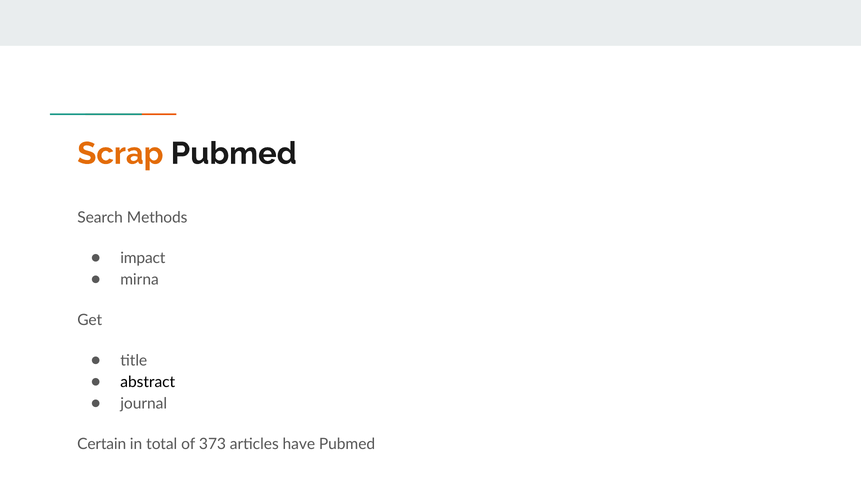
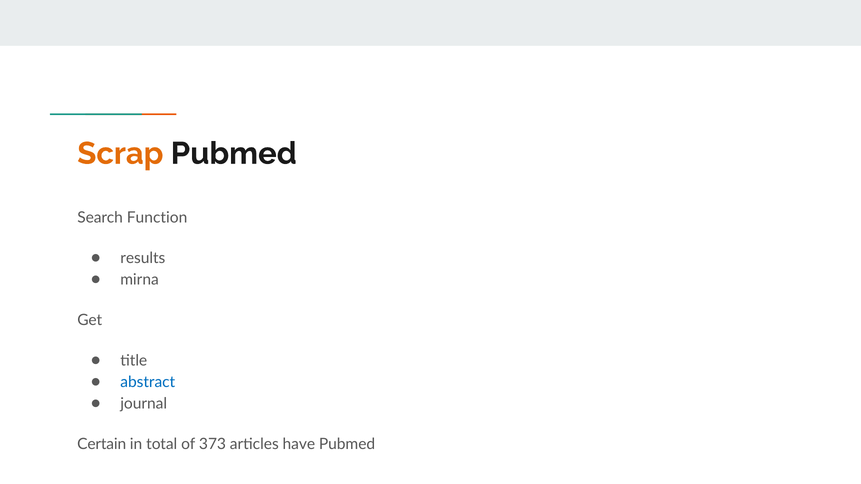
Methods: Methods -> Function (157, 218)
impact: impact -> results (143, 258)
abstract colour: black -> blue (148, 382)
